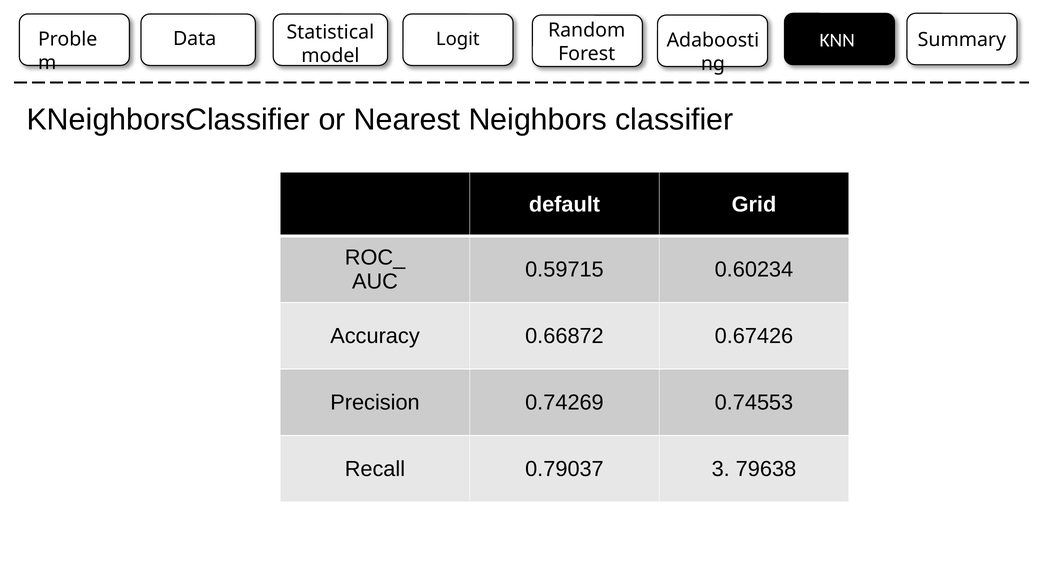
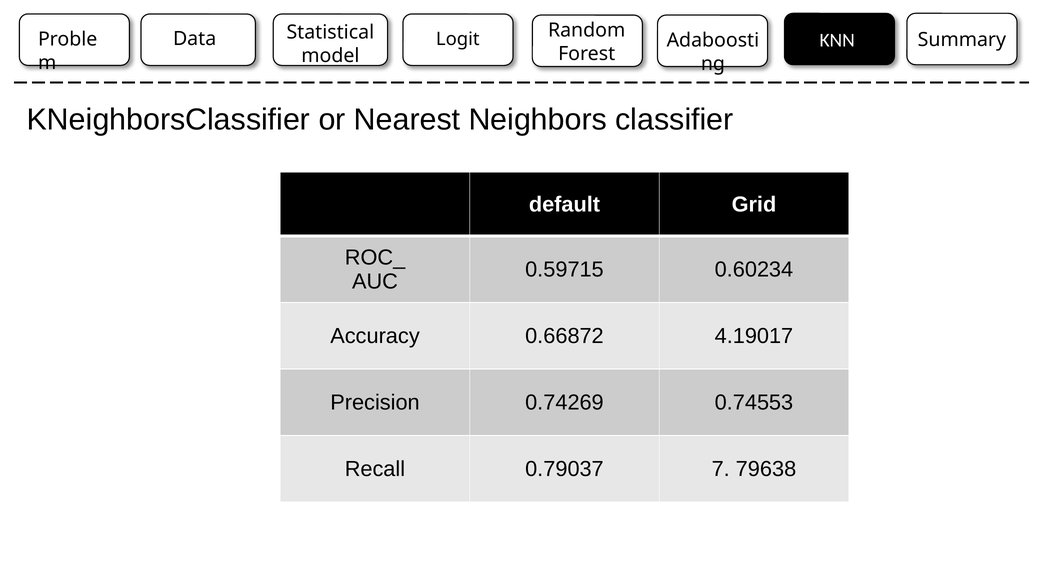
0.67426: 0.67426 -> 4.19017 (754, 336)
3: 3 -> 7 (721, 469)
